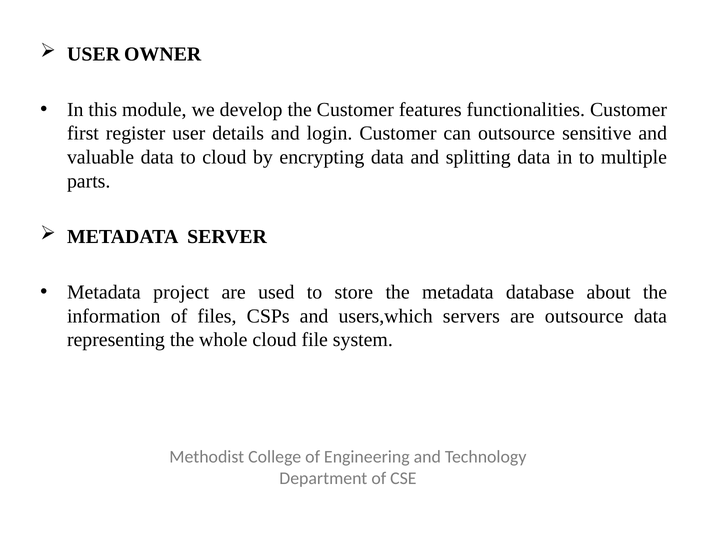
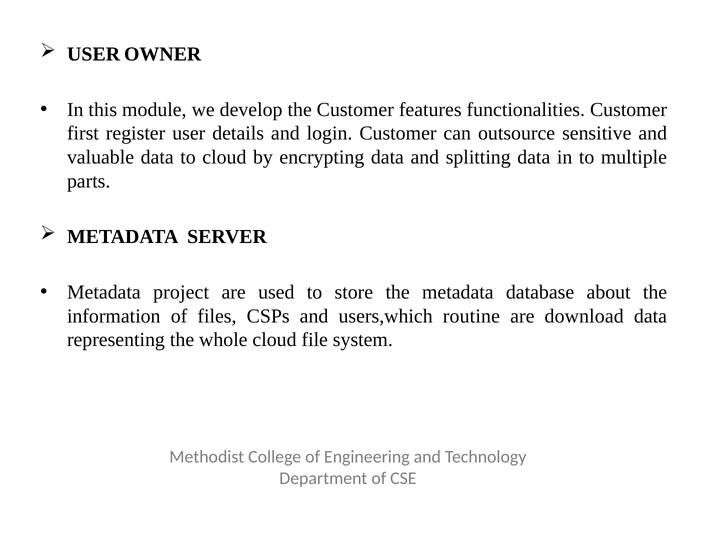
servers: servers -> routine (471, 316)
are outsource: outsource -> download (584, 316)
